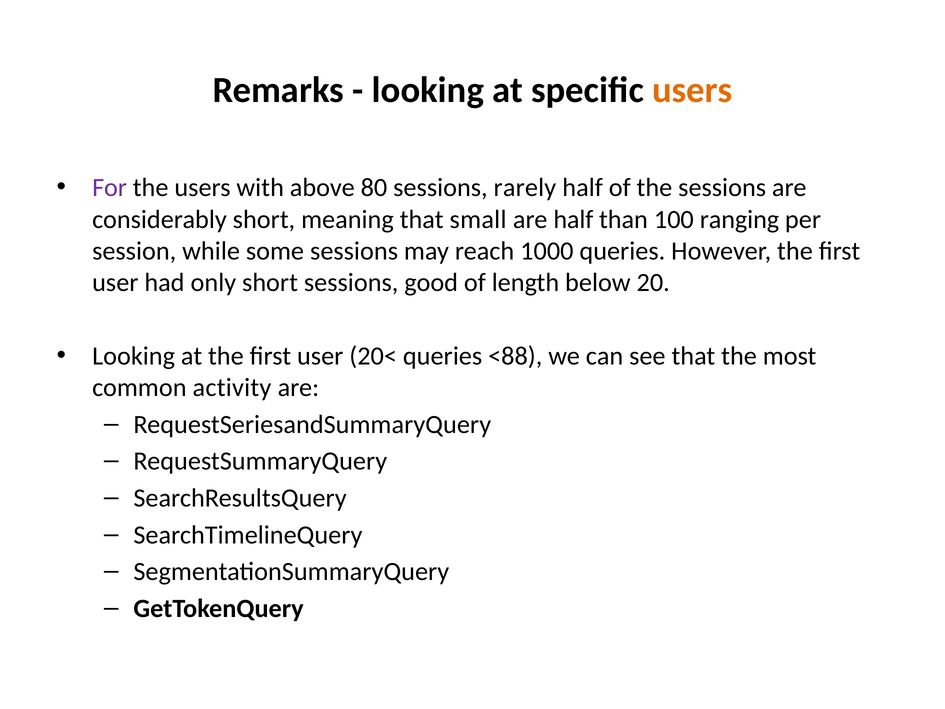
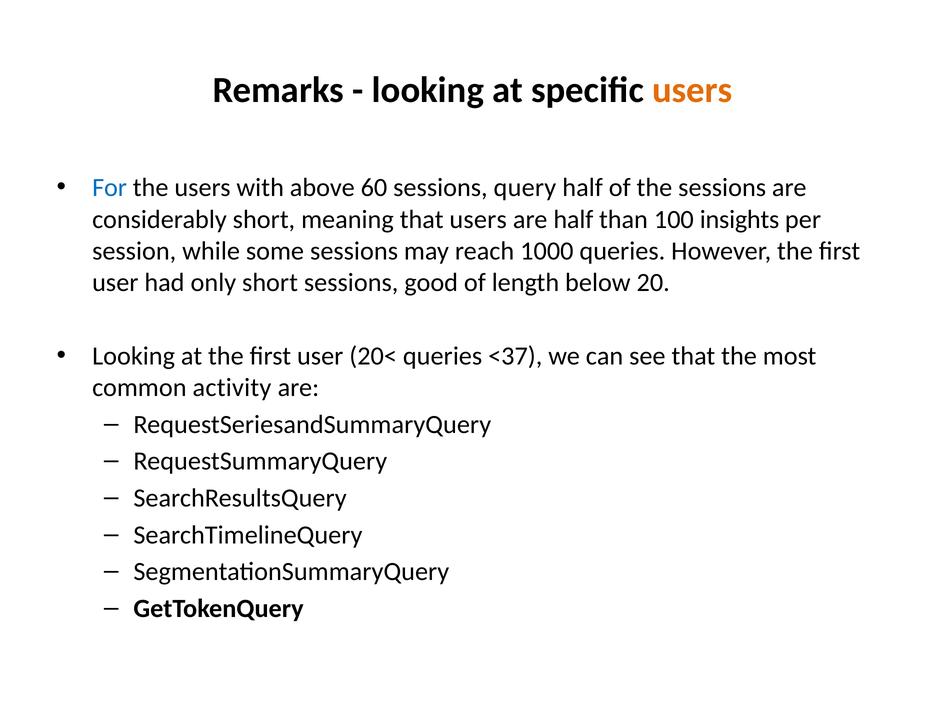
For colour: purple -> blue (110, 188)
80: 80 -> 60 (374, 188)
rarely: rarely -> query (525, 188)
that small: small -> users (478, 219)
ranging: ranging -> insights (740, 219)
<88: <88 -> <37 (515, 356)
